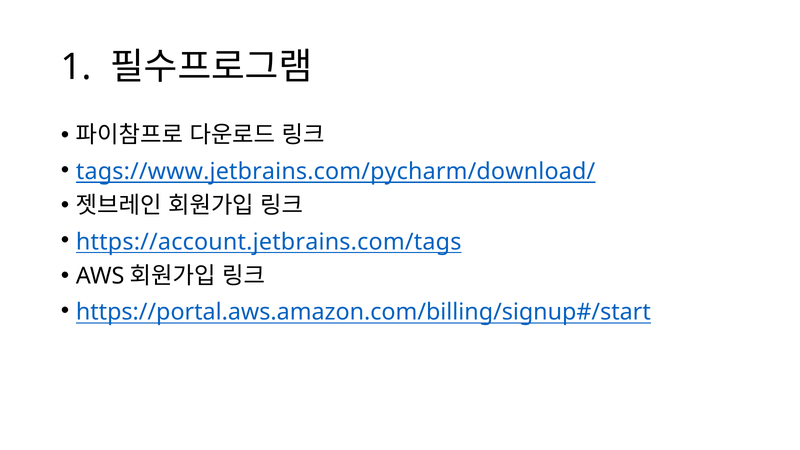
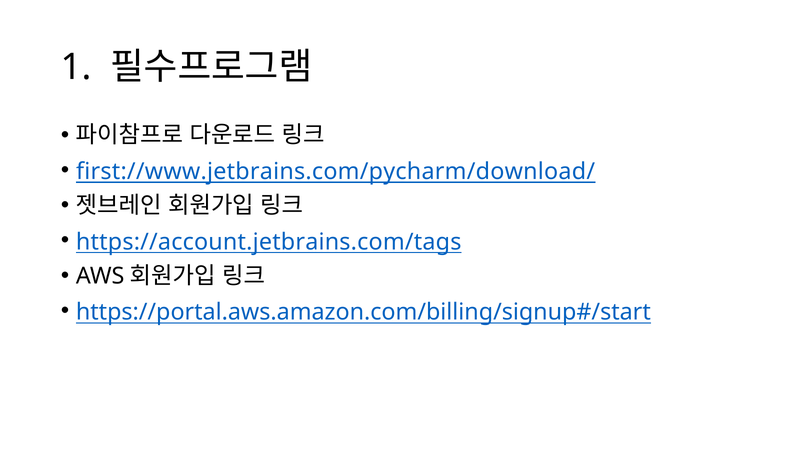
tags://www.jetbrains.com/pycharm/download/: tags://www.jetbrains.com/pycharm/download/ -> first://www.jetbrains.com/pycharm/download/ (336, 171)
